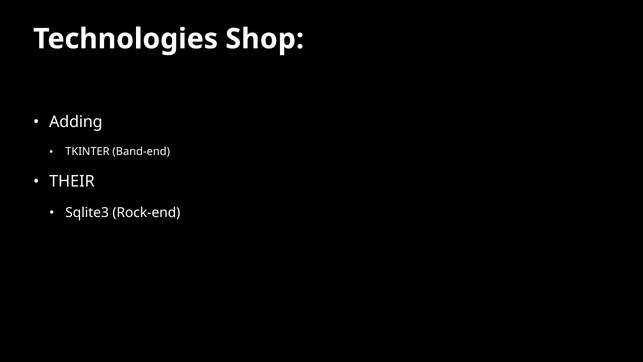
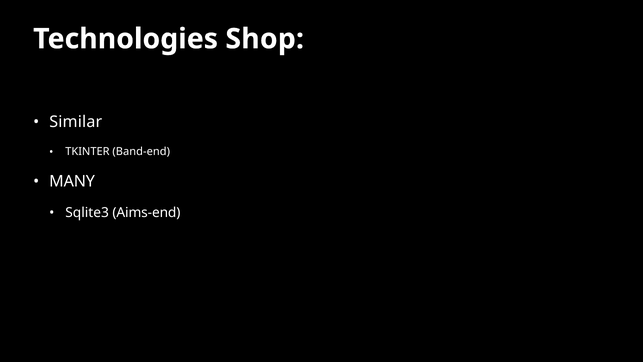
Adding: Adding -> Similar (76, 122)
THEIR: THEIR -> MANY (72, 181)
Rock-end: Rock-end -> Aims-end (146, 213)
